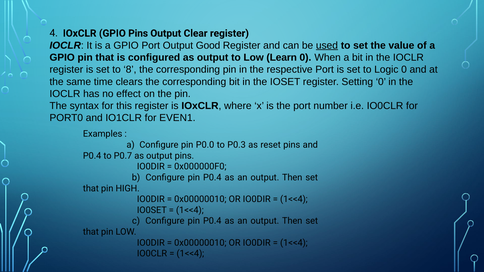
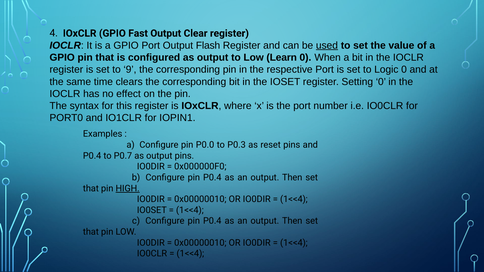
GPIO Pins: Pins -> Fast (138, 33)
Good: Good -> Flash (208, 45)
8: 8 -> 9 (130, 70)
EVEN1: EVEN1 -> IOPIN1 (177, 118)
HIGH underline: none -> present (128, 189)
